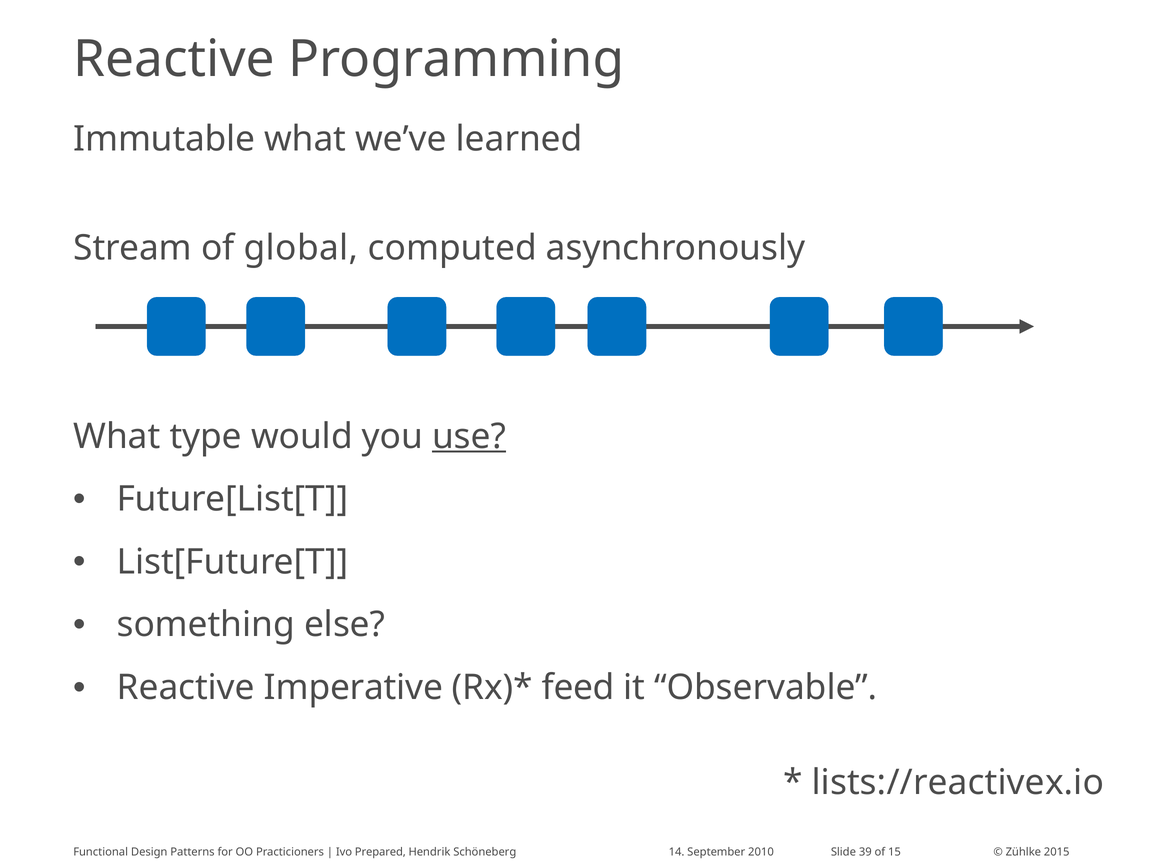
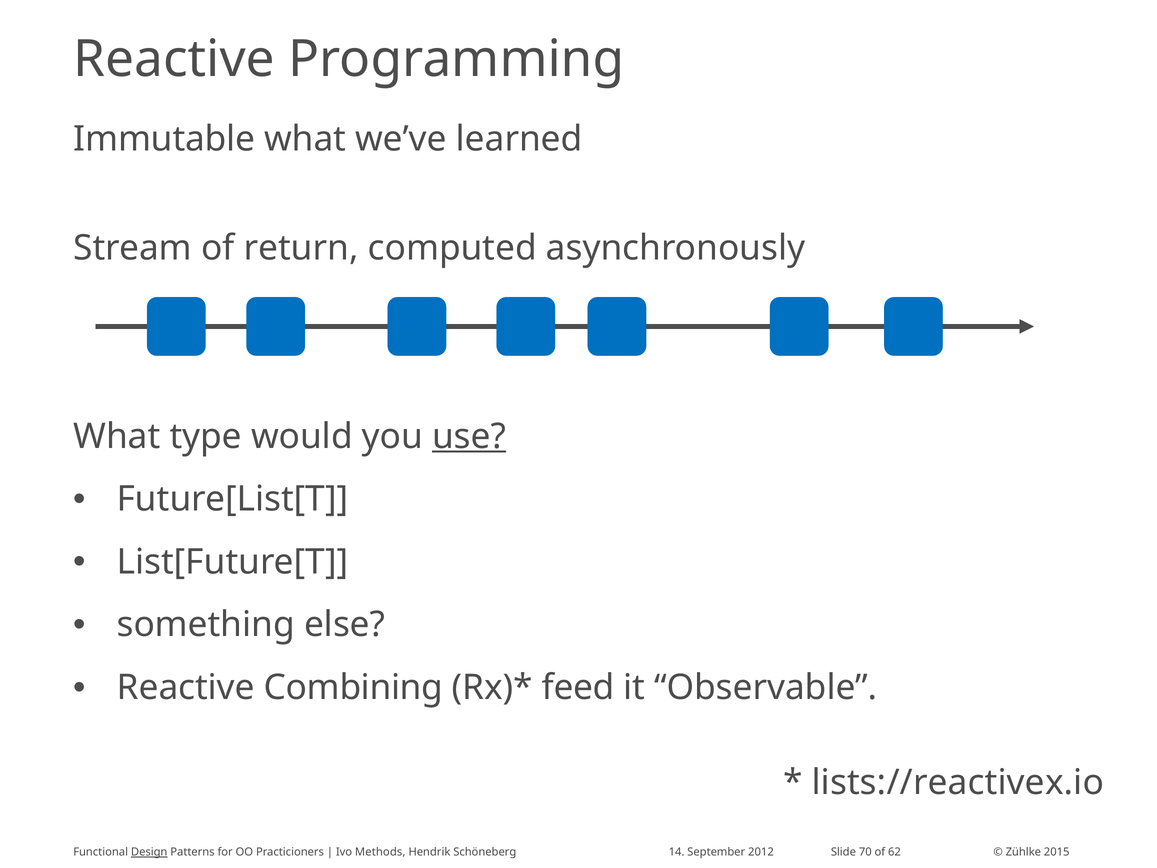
global: global -> return (301, 248)
Imperative: Imperative -> Combining (354, 687)
Design underline: none -> present (149, 852)
Prepared: Prepared -> Methods (380, 852)
2010: 2010 -> 2012 (761, 852)
39: 39 -> 70 (865, 852)
15: 15 -> 62 (894, 852)
